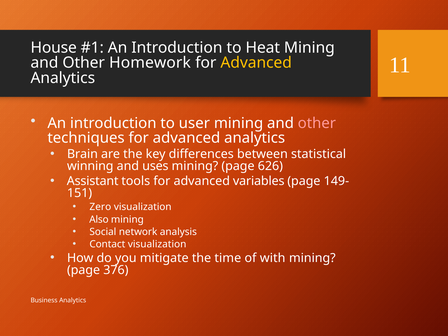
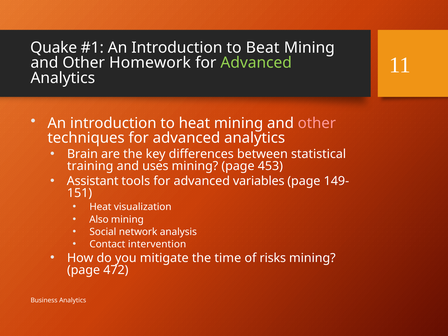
House: House -> Quake (54, 48)
Heat: Heat -> Beat (263, 48)
Advanced colour: yellow -> light green (256, 63)
to user: user -> heat (194, 123)
winning: winning -> training (90, 166)
626: 626 -> 453 (270, 166)
Zero: Zero -> Heat (100, 207)
Contact visualization: visualization -> intervention (157, 244)
with: with -> risks (273, 258)
376: 376 -> 472 (116, 270)
